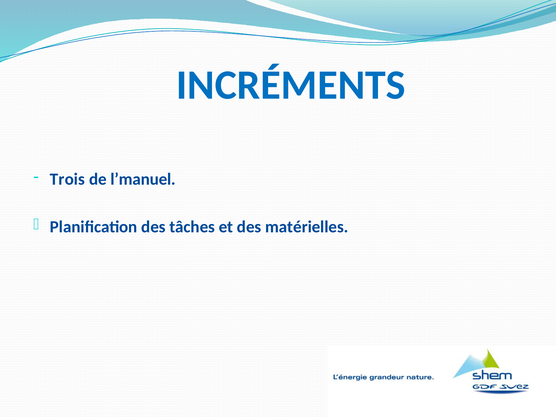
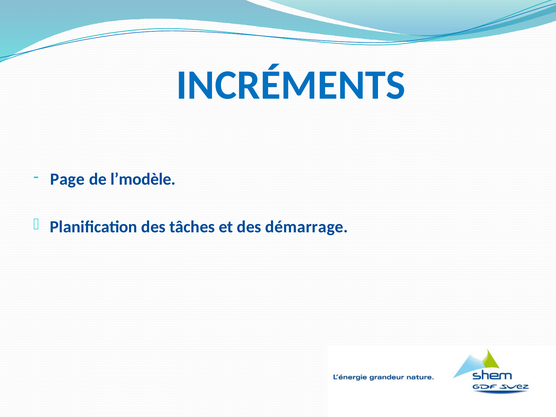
Trois: Trois -> Page (67, 179)
l’manuel: l’manuel -> l’modèle (143, 179)
matérielles: matérielles -> démarrage (307, 227)
